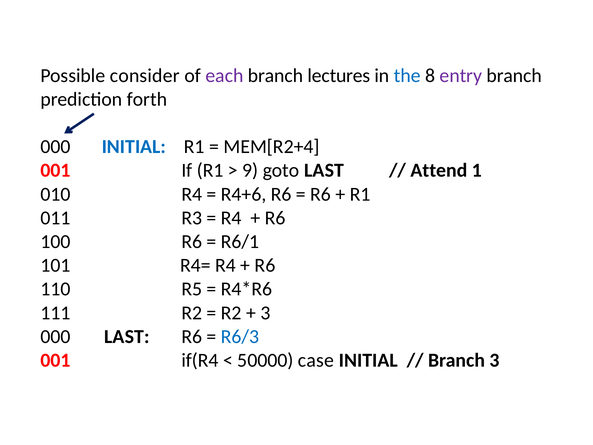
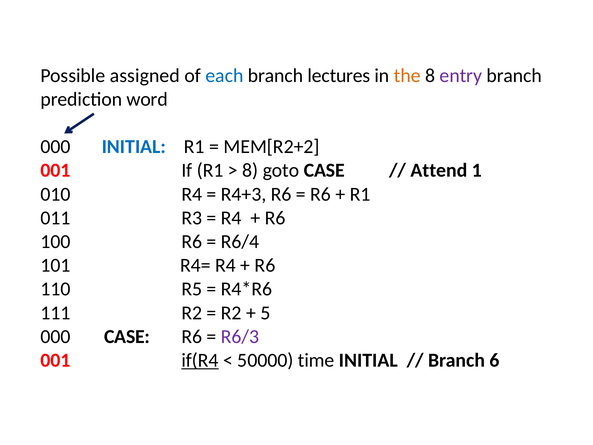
consider: consider -> assigned (145, 75)
each colour: purple -> blue (224, 75)
the colour: blue -> orange (407, 75)
forth: forth -> word (147, 99)
MEM[R2+4: MEM[R2+4 -> MEM[R2+2 (272, 147)
9: 9 -> 8 (250, 170)
goto LAST: LAST -> CASE (324, 170)
R4+6: R4+6 -> R4+3 (244, 194)
R6/1: R6/1 -> R6/4 (240, 241)
3: 3 -> 5 (265, 313)
000 LAST: LAST -> CASE (127, 336)
R6/3 colour: blue -> purple (240, 336)
if(R4 underline: none -> present (200, 360)
case: case -> time (316, 360)
Branch 3: 3 -> 6 (494, 360)
